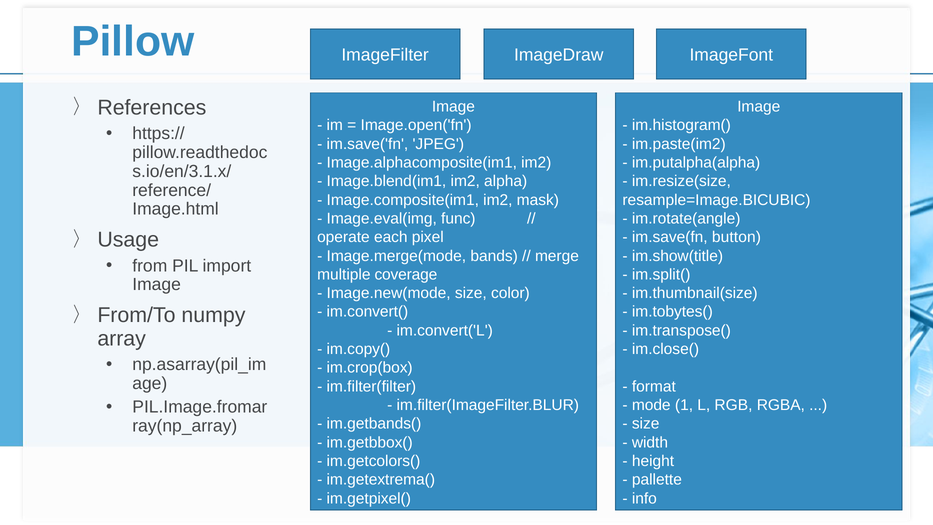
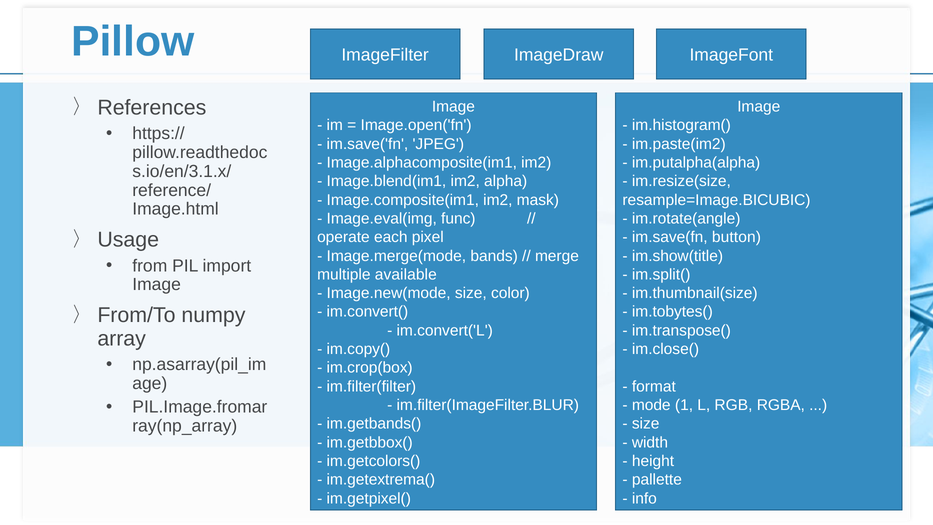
coverage: coverage -> available (406, 274)
